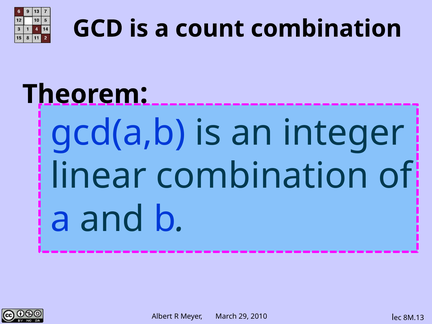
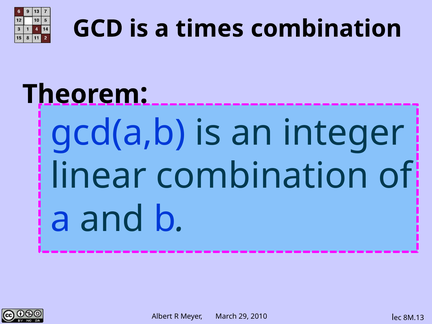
count: count -> times (210, 29)
